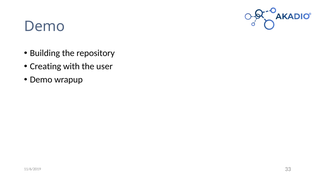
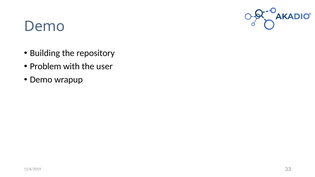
Creating: Creating -> Problem (46, 66)
